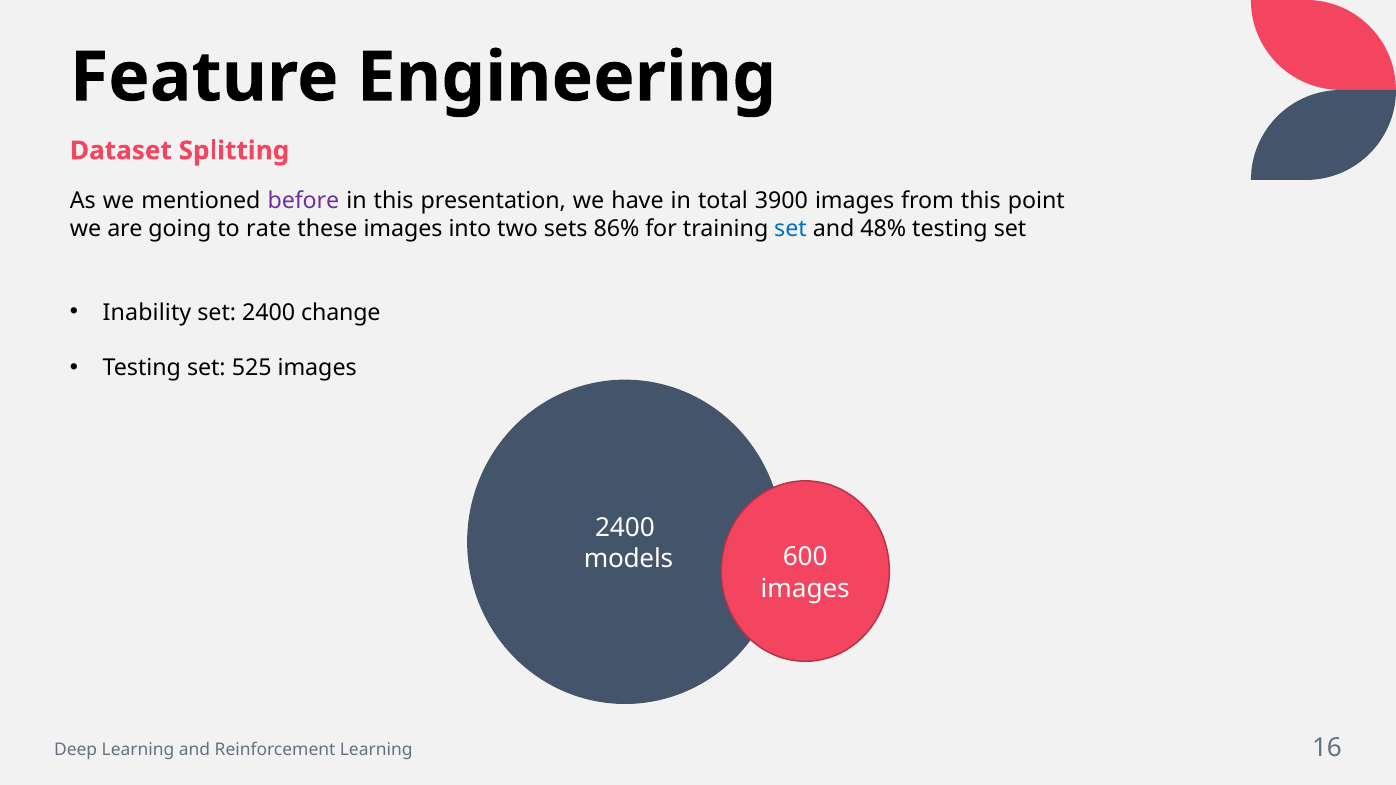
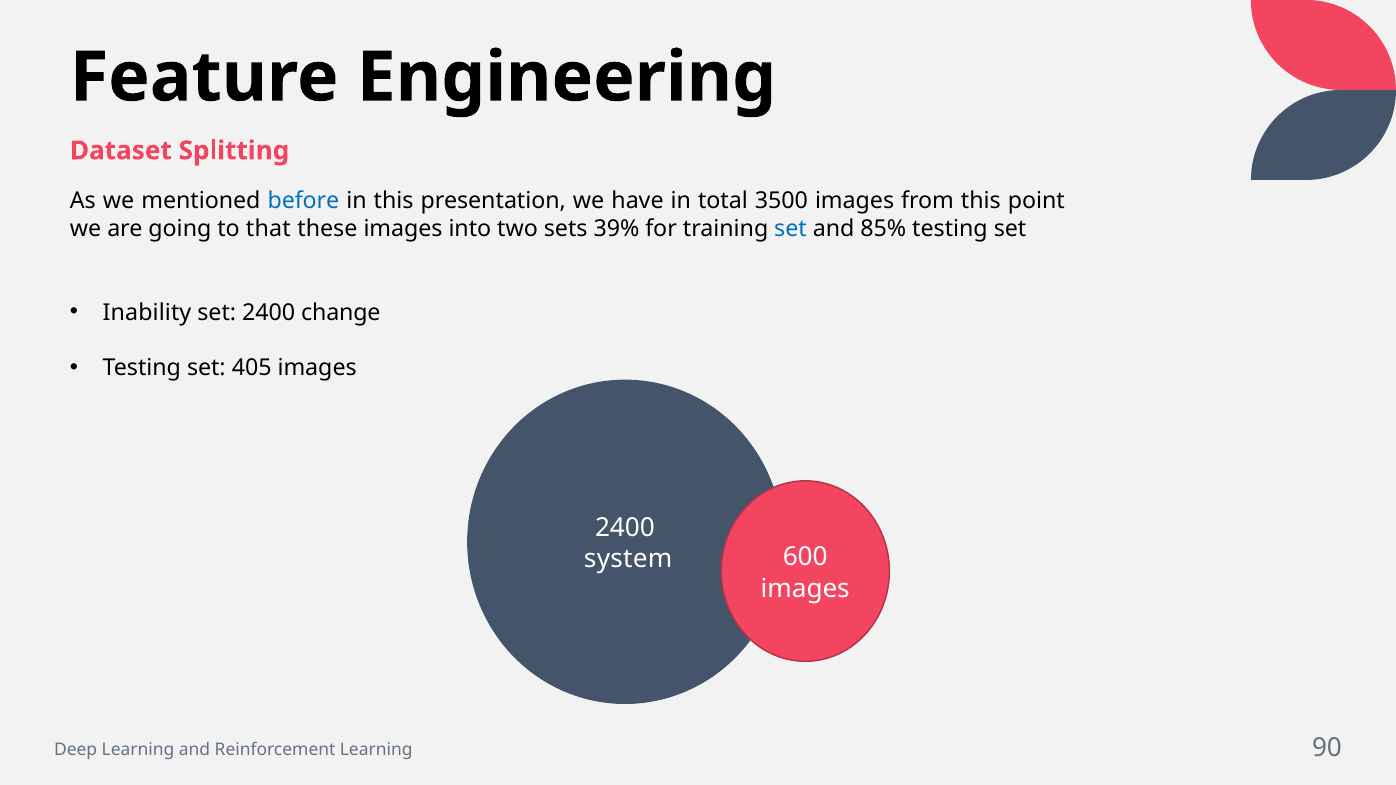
before colour: purple -> blue (303, 201)
3900: 3900 -> 3500 (781, 201)
rate: rate -> that (268, 229)
86%: 86% -> 39% (616, 229)
48%: 48% -> 85% (883, 229)
525: 525 -> 405 (252, 368)
models: models -> system (628, 559)
16: 16 -> 90 (1327, 748)
